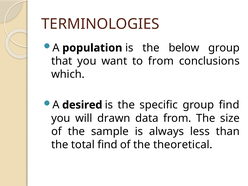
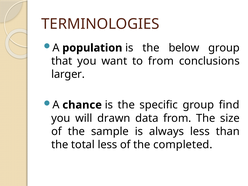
which: which -> larger (68, 74)
desired: desired -> chance (82, 105)
total find: find -> less (107, 145)
theoretical: theoretical -> completed (183, 145)
